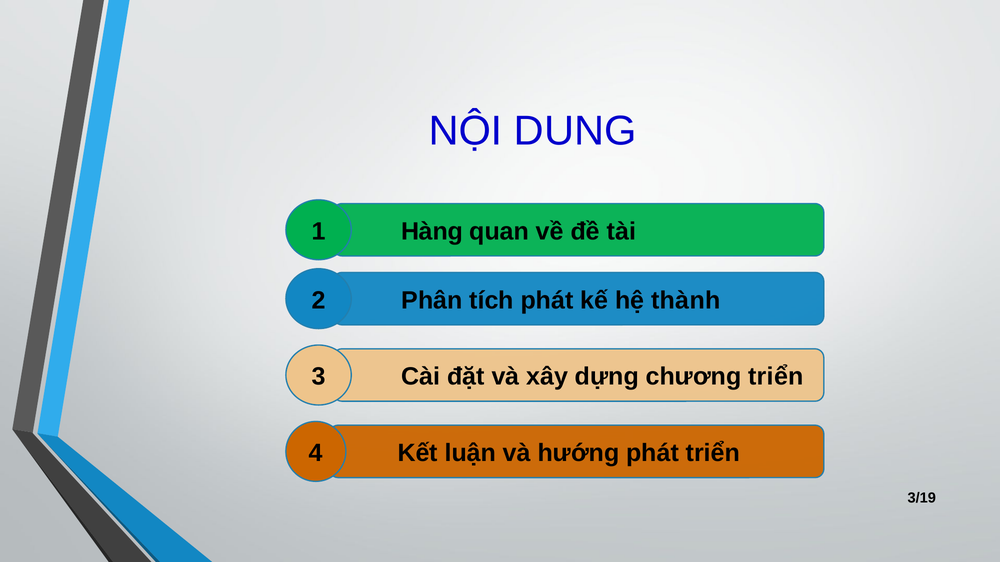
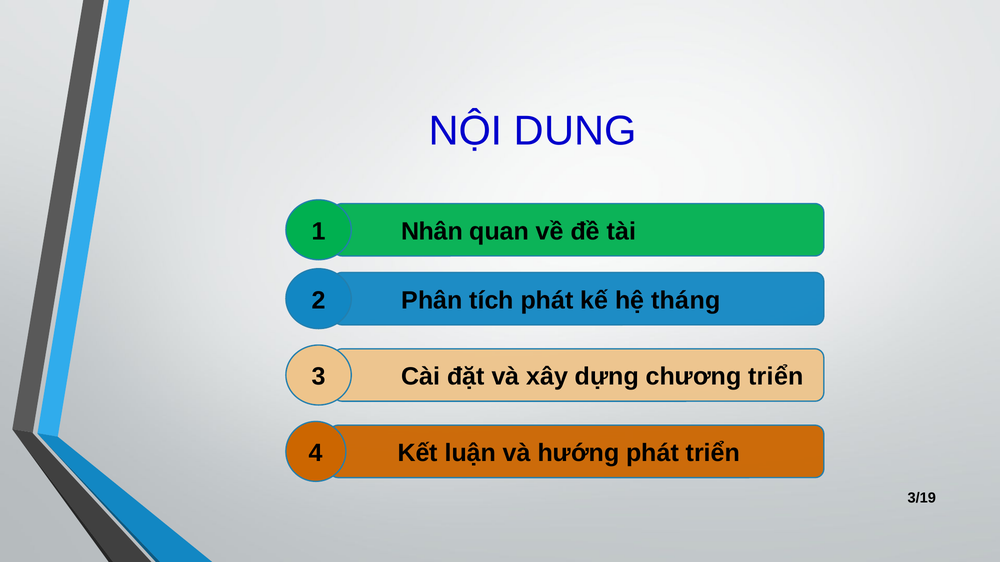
Hàng: Hàng -> Nhân (432, 232)
thành: thành -> tháng (686, 301)
